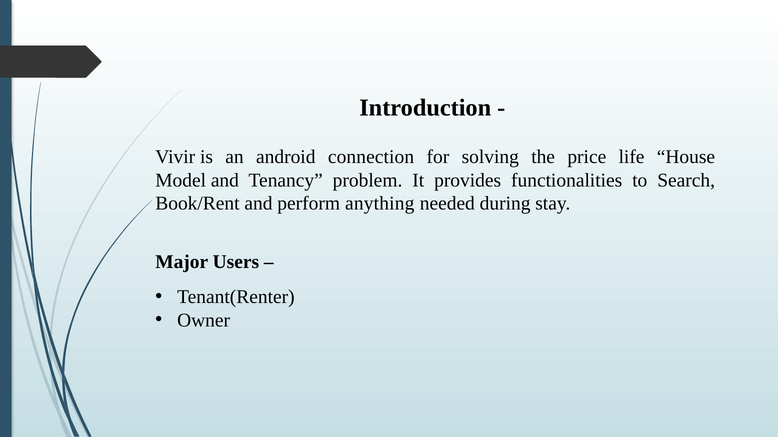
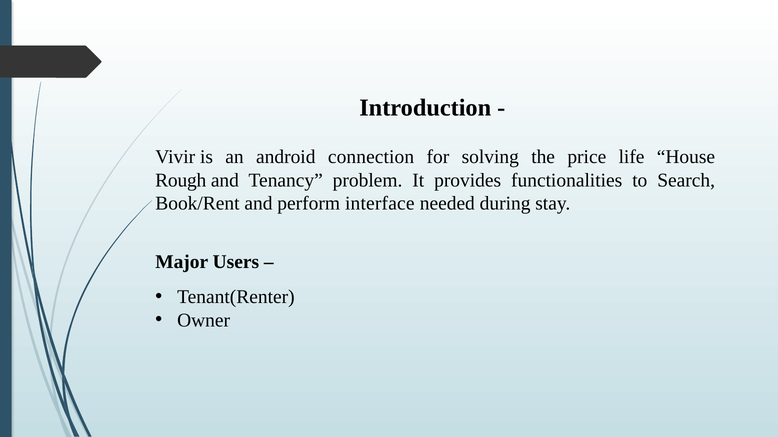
Model: Model -> Rough (181, 181)
anything: anything -> interface (380, 204)
